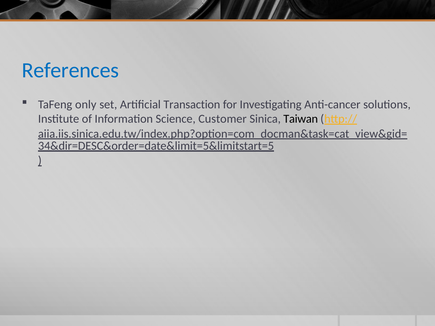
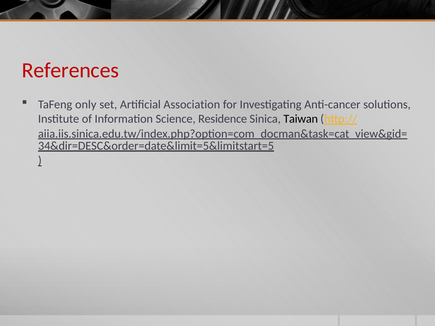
References colour: blue -> red (70, 70)
Transaction: Transaction -> Association (192, 105)
Customer: Customer -> Residence (223, 119)
